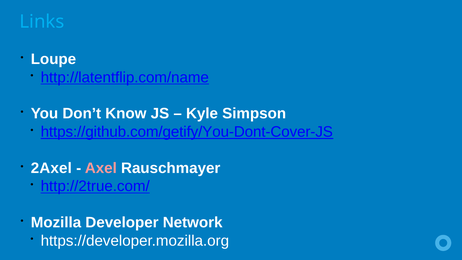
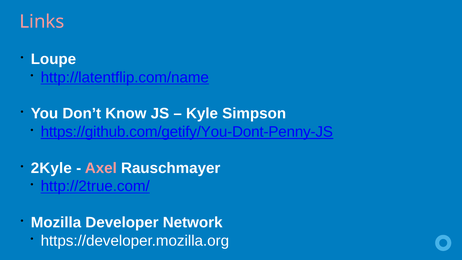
Links colour: light blue -> pink (42, 22)
https://github.com/getify/You-Dont-Cover-JS: https://github.com/getify/You-Dont-Cover-JS -> https://github.com/getify/You-Dont-Penny-JS (187, 132)
2Axel: 2Axel -> 2Kyle (51, 168)
